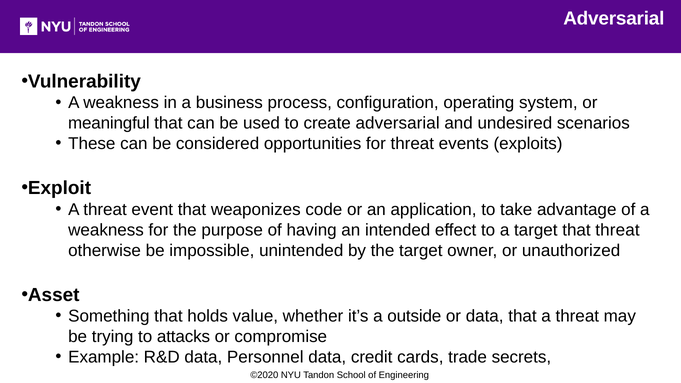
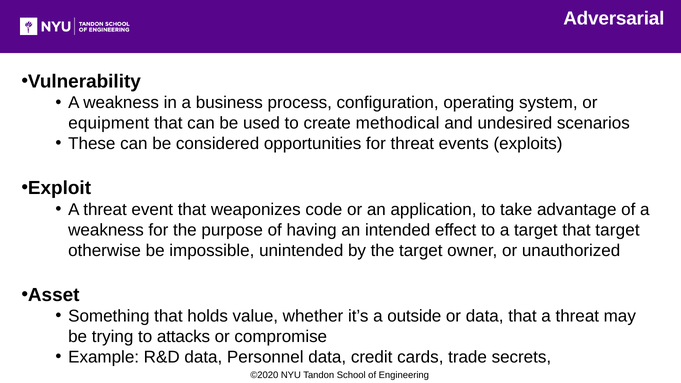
meaningful: meaningful -> equipment (109, 123)
create adversarial: adversarial -> methodical (398, 123)
that threat: threat -> target (617, 230)
